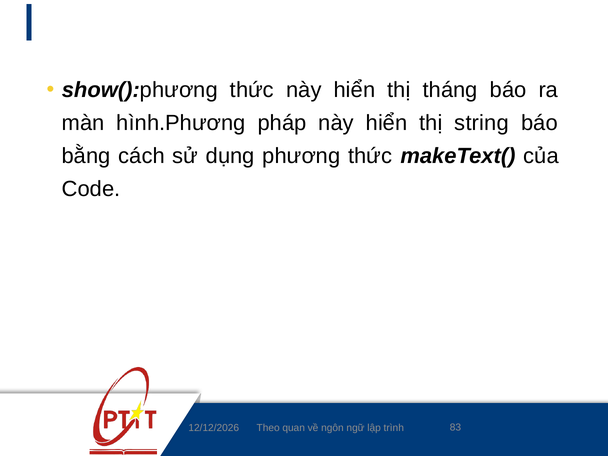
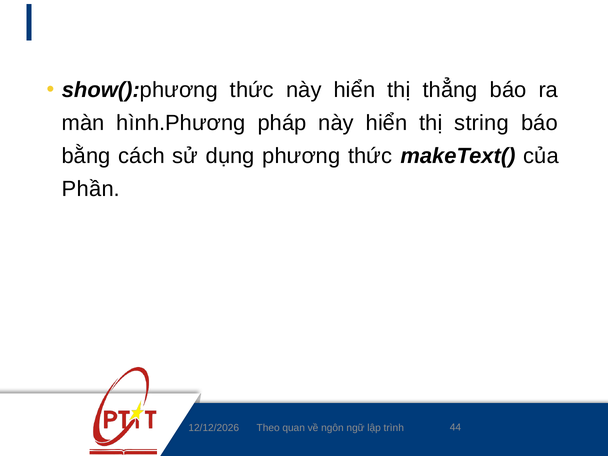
tháng: tháng -> thẳng (450, 90)
Code: Code -> Phần (91, 189)
83: 83 -> 44 (455, 428)
